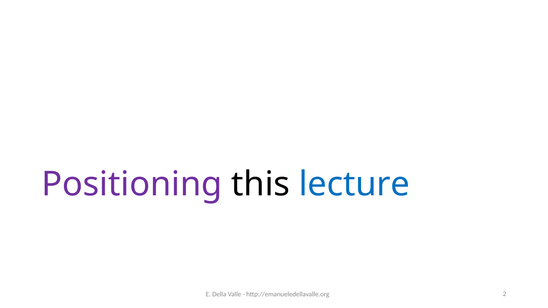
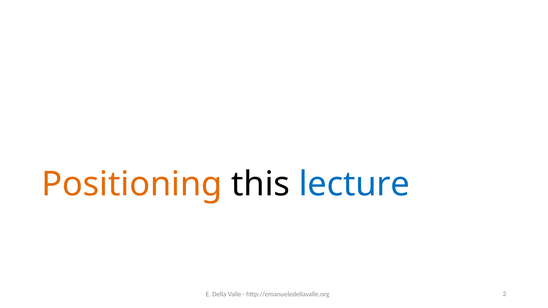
Positioning colour: purple -> orange (132, 184)
